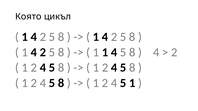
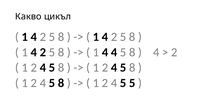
Която: Която -> Какво (28, 17)
1: 1 -> 4 (105, 52)
5 1: 1 -> 5 (132, 83)
